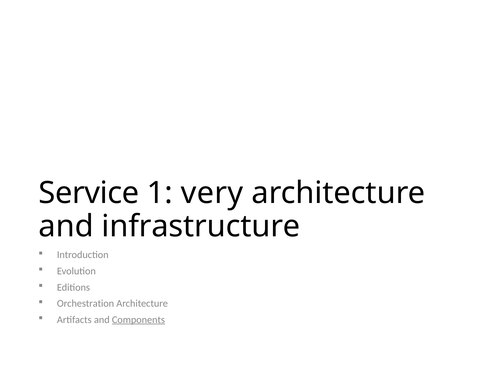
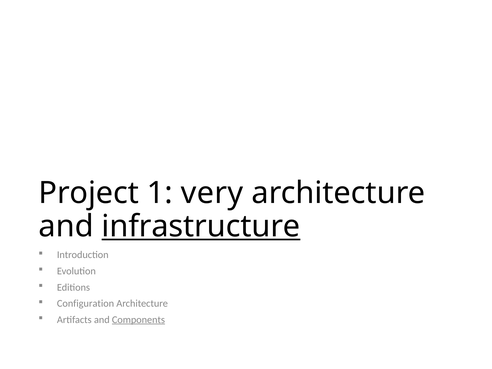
Service: Service -> Project (89, 193)
infrastructure underline: none -> present (201, 226)
Orchestration: Orchestration -> Configuration (86, 304)
